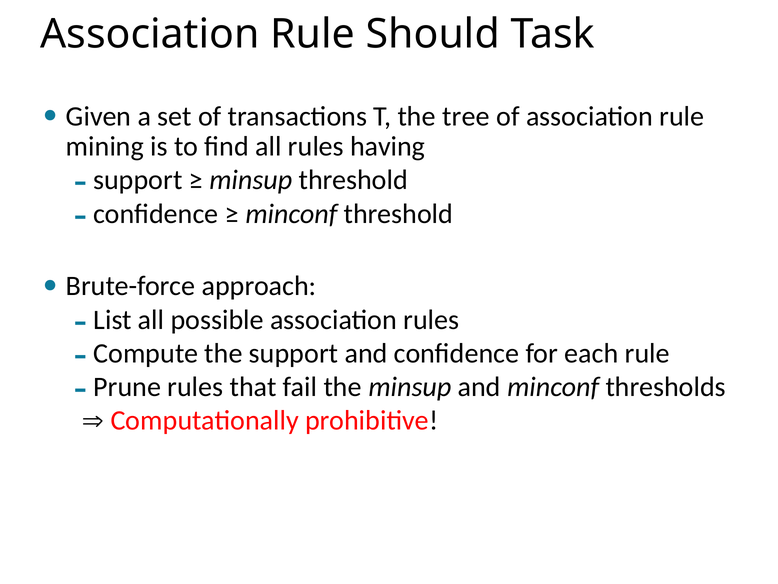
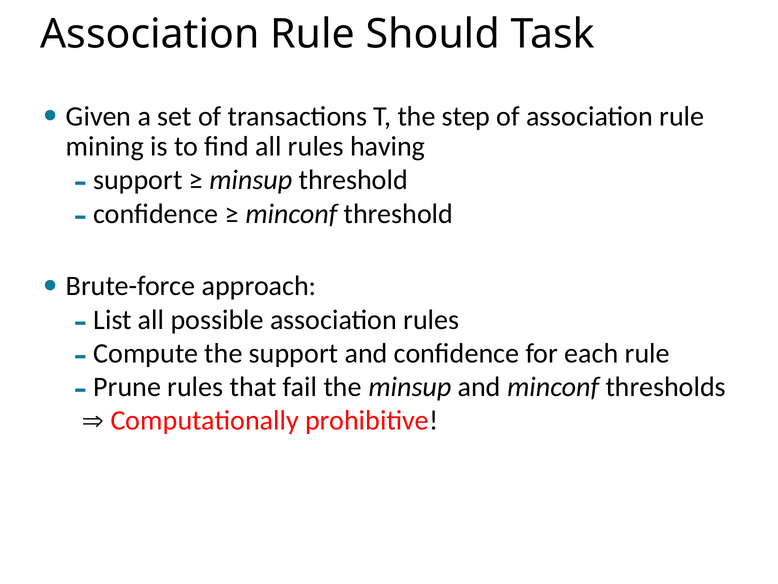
tree: tree -> step (466, 116)
